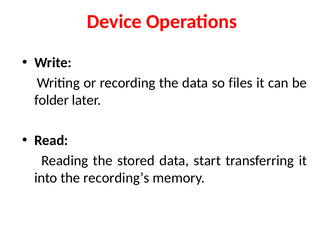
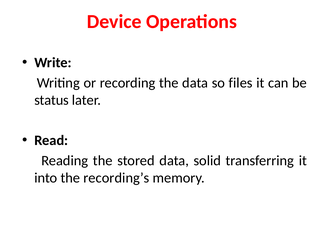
folder: folder -> status (52, 100)
start: start -> solid (207, 161)
